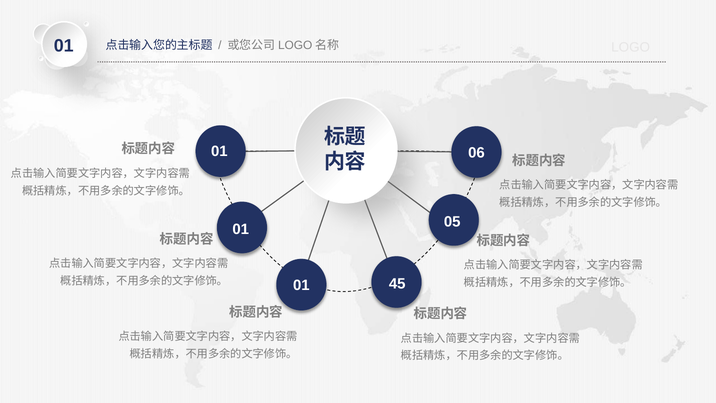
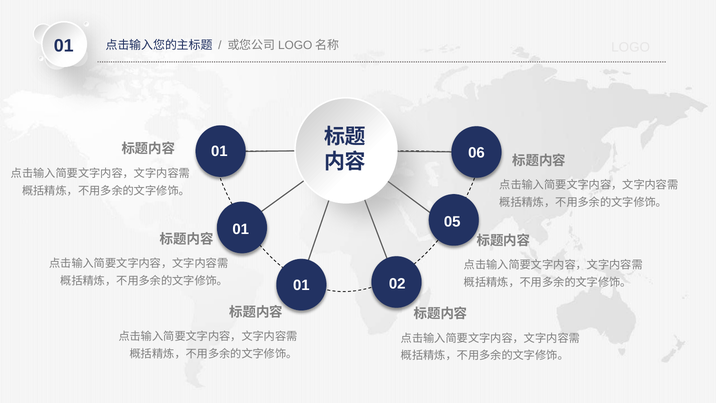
45: 45 -> 02 (397, 284)
